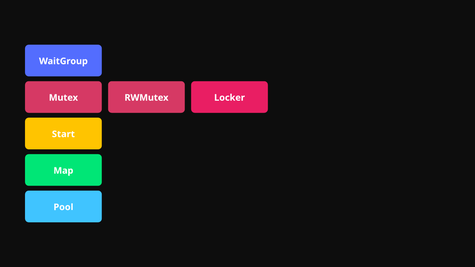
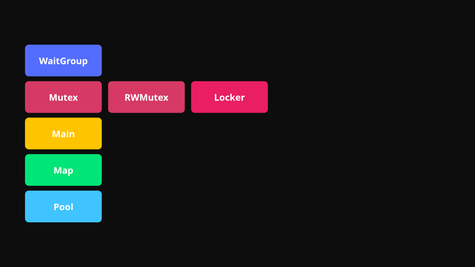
Start: Start -> Main (63, 134)
